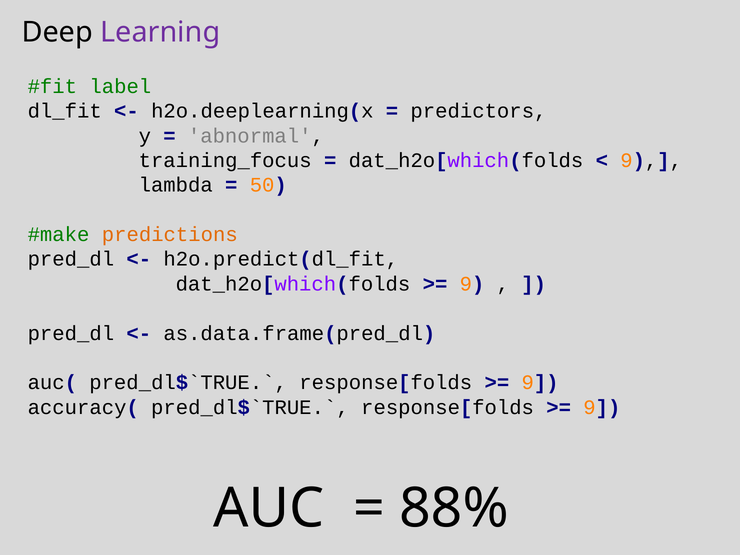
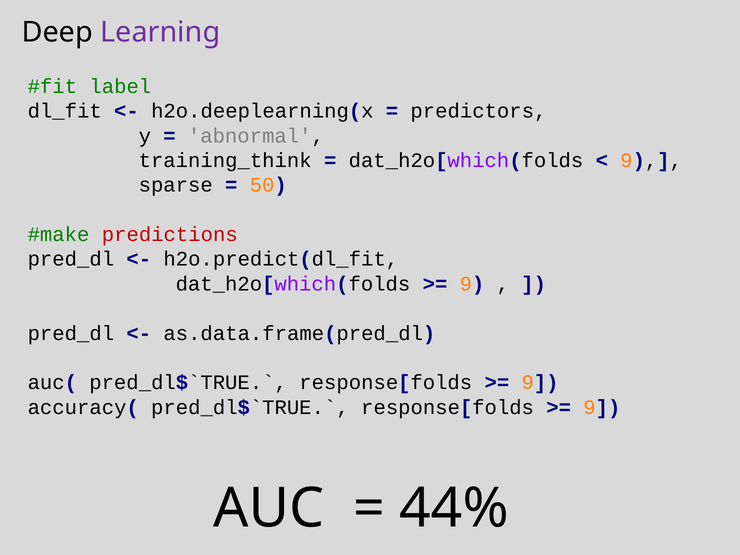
training_focus: training_focus -> training_think (225, 160)
lambda: lambda -> sparse (176, 185)
predictions colour: orange -> red (170, 235)
88%: 88% -> 44% (454, 509)
